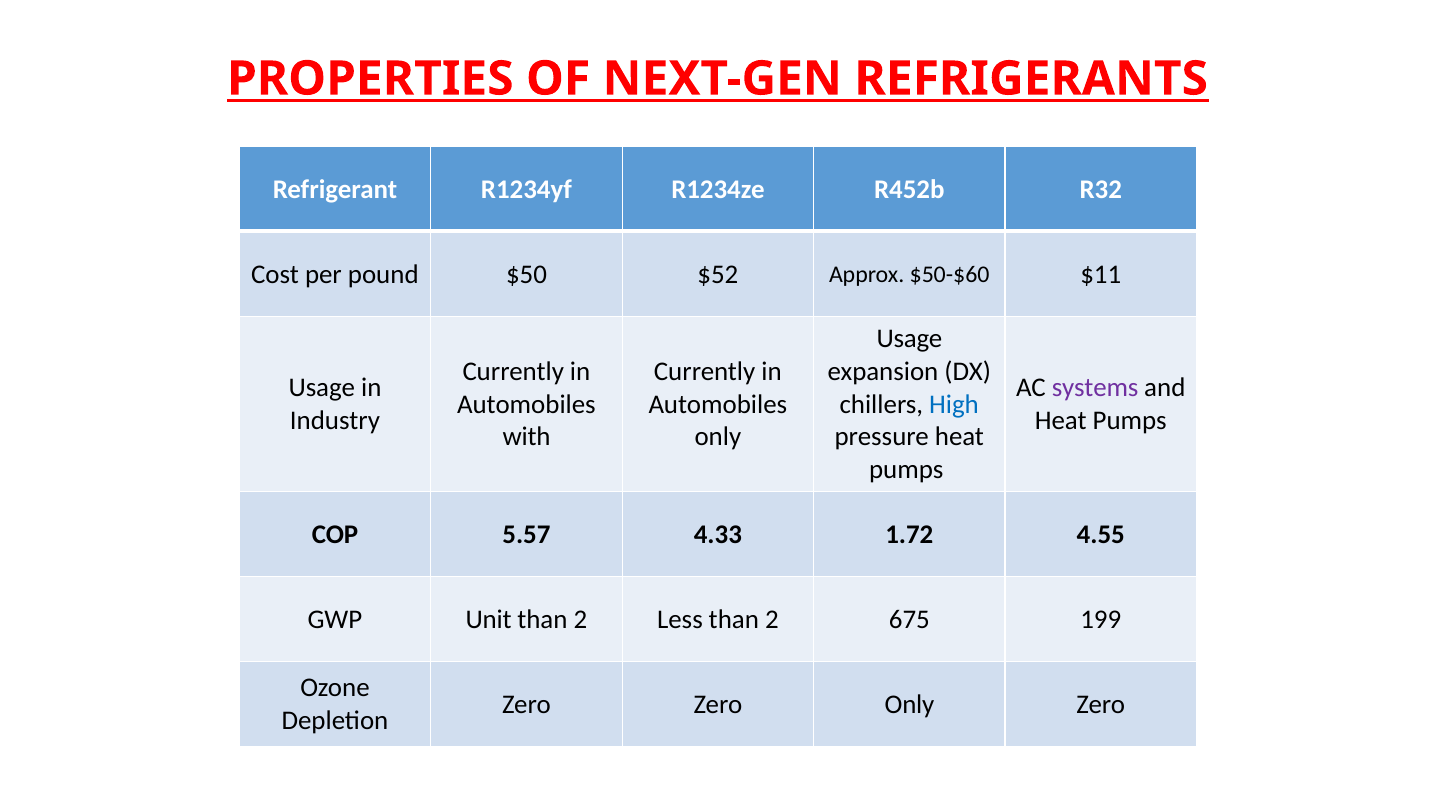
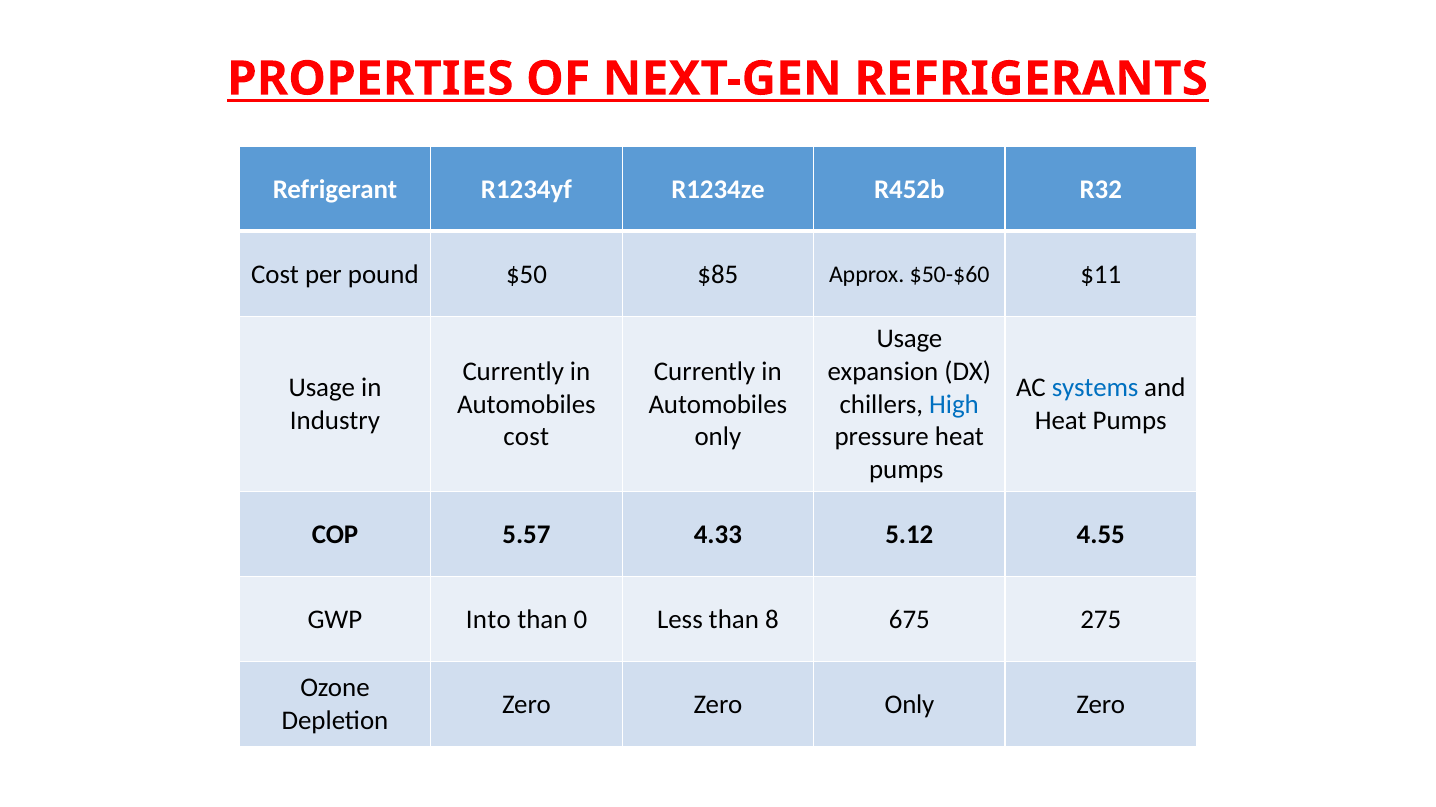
$52: $52 -> $85 (718, 274)
systems colour: purple -> blue (1095, 388)
with: with -> cost (526, 437)
1.72: 1.72 -> 5.12 (909, 535)
Unit: Unit -> Into (488, 620)
2: 2 -> 0 (580, 620)
Less than 2: 2 -> 8 (772, 620)
199: 199 -> 275 (1101, 620)
